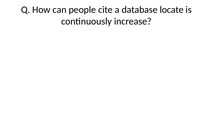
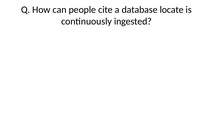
increase: increase -> ingested (133, 21)
